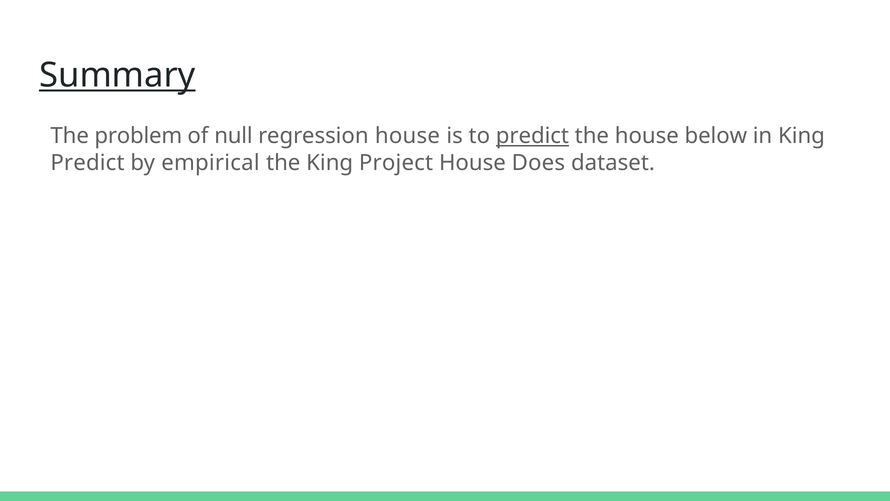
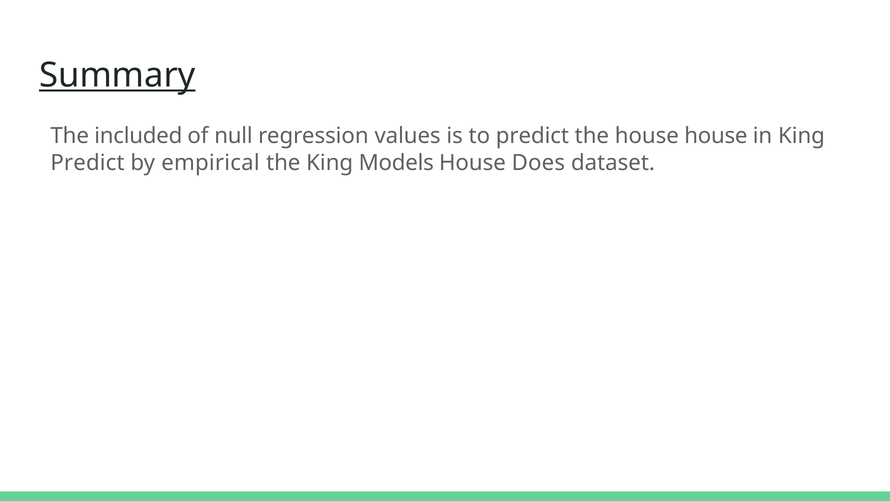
problem: problem -> included (138, 136)
regression house: house -> values (408, 136)
predict underline: present -> none (532, 136)
house below: below -> house (716, 136)
Project: Project -> Models (396, 163)
